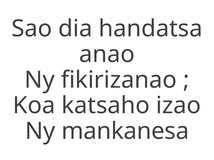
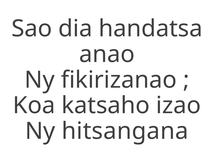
mankanesa: mankanesa -> hitsangana (125, 131)
